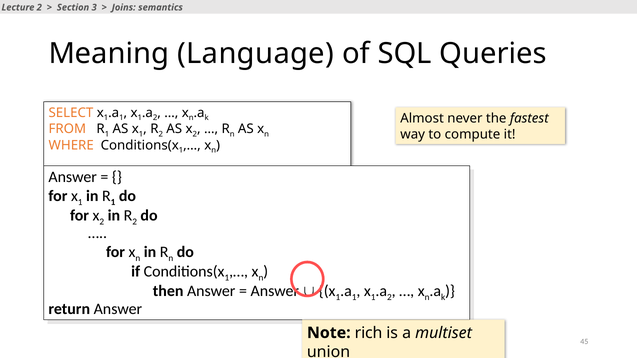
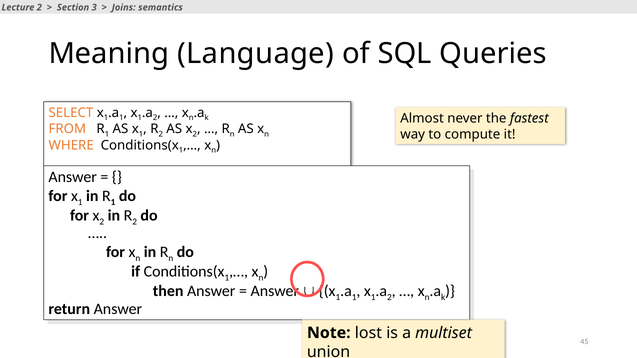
rich: rich -> lost (368, 333)
